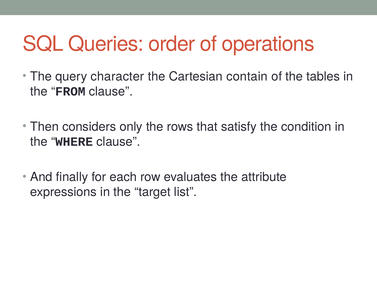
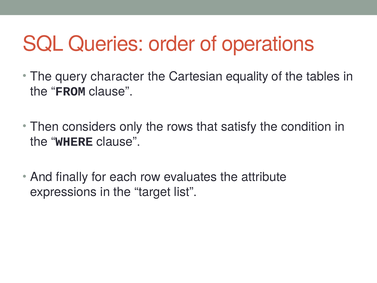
contain: contain -> equality (247, 76)
